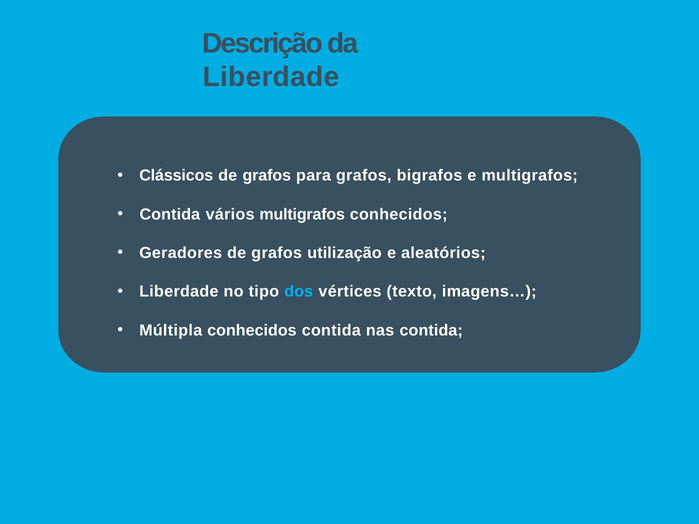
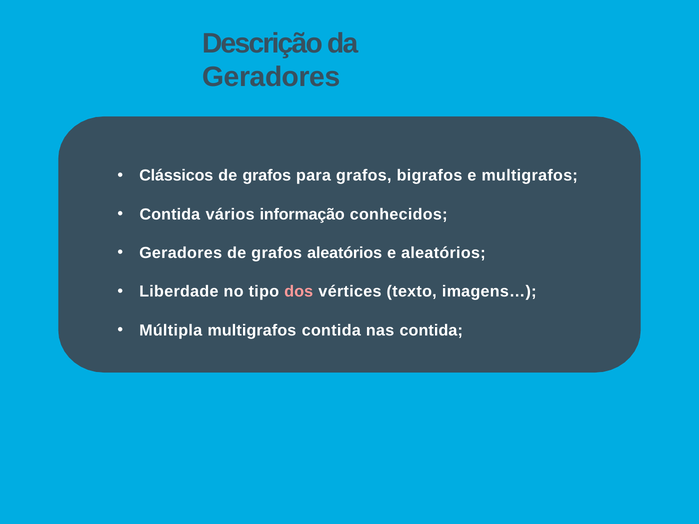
Liberdade: Liberdade -> Geradores (271, 77)
vários multigrafos: multigrafos -> informação (302, 214)
grafos utilização: utilização -> aleatórios (345, 253)
dos colour: light blue -> pink (299, 292)
Múltipla conhecidos: conhecidos -> multigrafos (252, 330)
